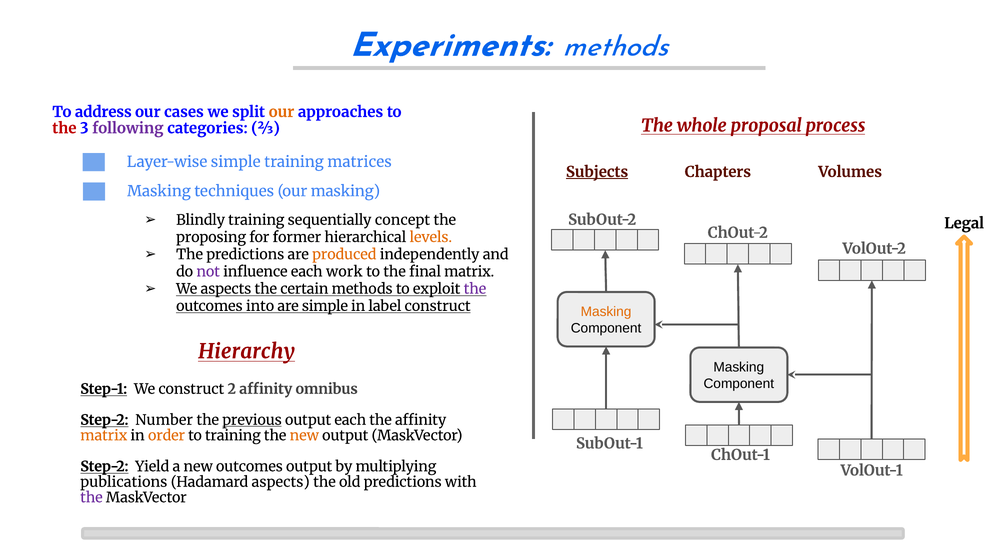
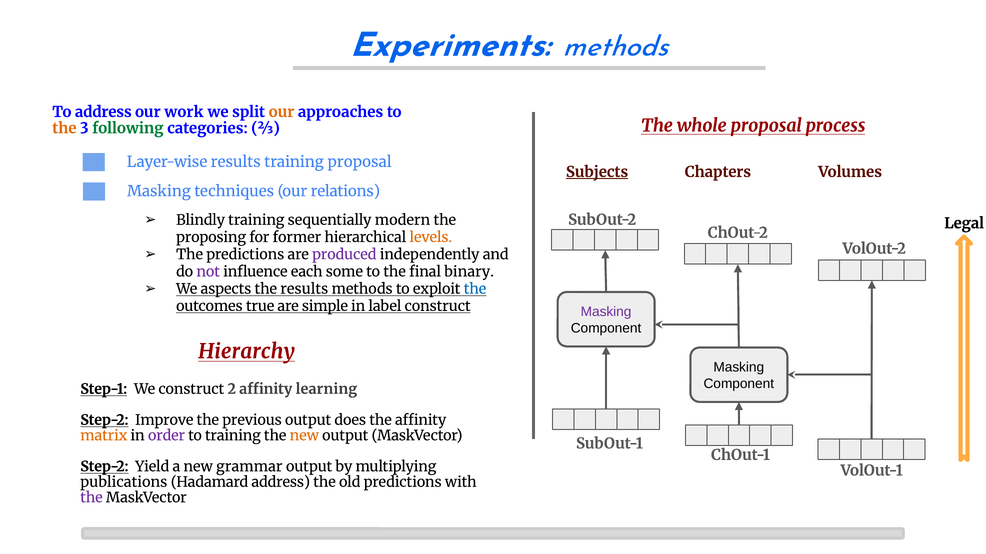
cases: cases -> work (184, 112)
the colour: red -> orange (64, 128)
following colour: purple -> green (128, 128)
Layer-wise simple: simple -> results (236, 162)
training matrices: matrices -> proposal (360, 162)
our masking: masking -> relations (345, 191)
concept: concept -> modern (402, 220)
produced colour: orange -> purple (344, 255)
work: work -> some (344, 272)
final matrix: matrix -> binary (469, 272)
the certain: certain -> results (304, 289)
the colour: purple -> blue (475, 289)
into: into -> true (260, 307)
Masking colour: orange -> purple (606, 312)
omnibus: omnibus -> learning (327, 390)
Number: Number -> Improve (164, 421)
previous underline: present -> none (252, 421)
output each: each -> does (350, 421)
order colour: orange -> purple (167, 436)
new outcomes: outcomes -> grammar (249, 467)
Hadamard aspects: aspects -> address (281, 483)
